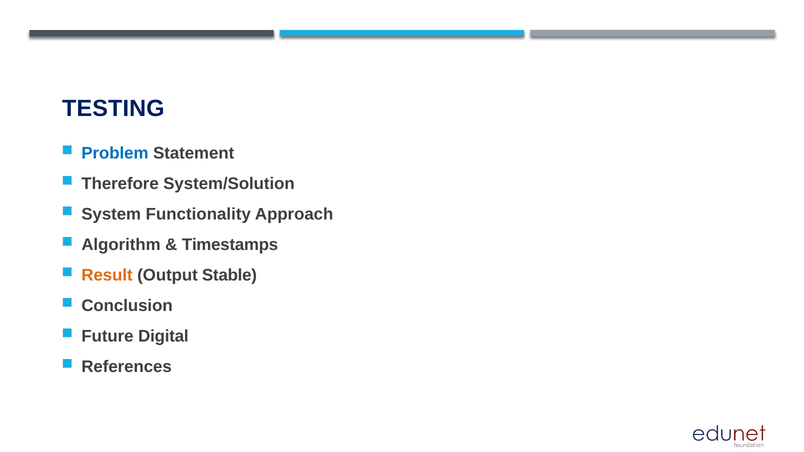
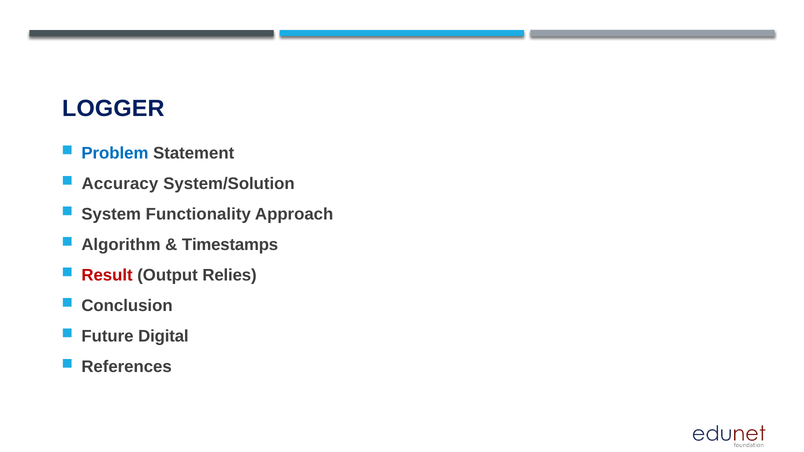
TESTING: TESTING -> LOGGER (113, 109)
Therefore: Therefore -> Accuracy (120, 184)
Result colour: orange -> red (107, 275)
Stable: Stable -> Relies (230, 275)
